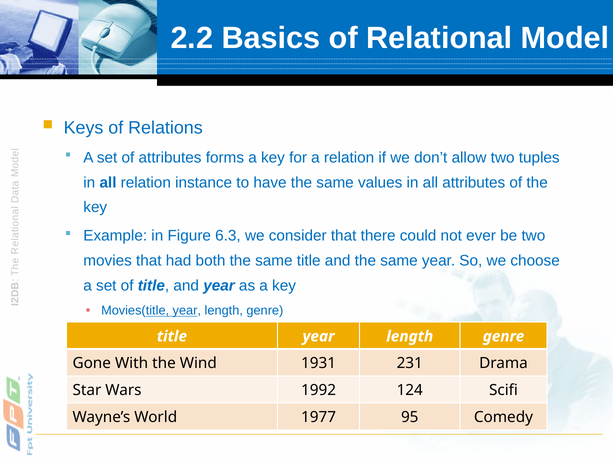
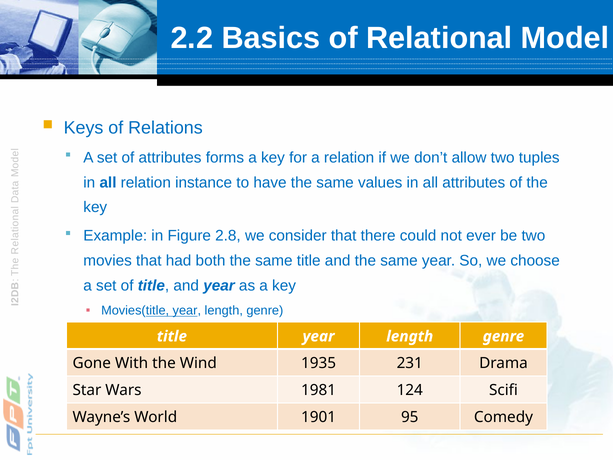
6.3: 6.3 -> 2.8 (228, 236)
1931: 1931 -> 1935 (319, 363)
1992: 1992 -> 1981 (319, 390)
1977: 1977 -> 1901 (319, 417)
